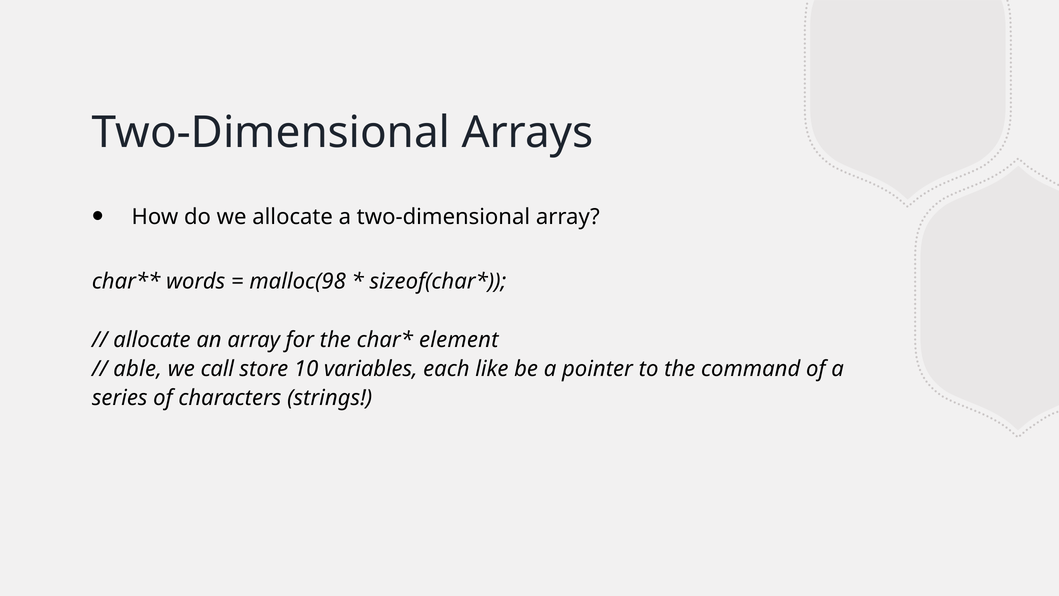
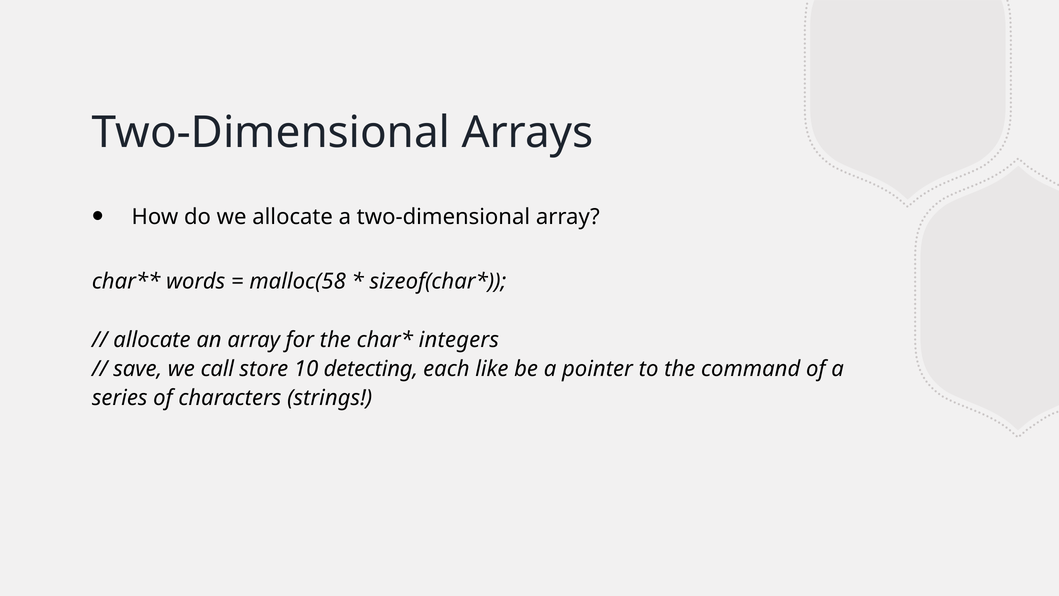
malloc(98: malloc(98 -> malloc(58 (298, 282)
element: element -> integers (459, 340)
able: able -> save (138, 369)
variables: variables -> detecting (371, 369)
